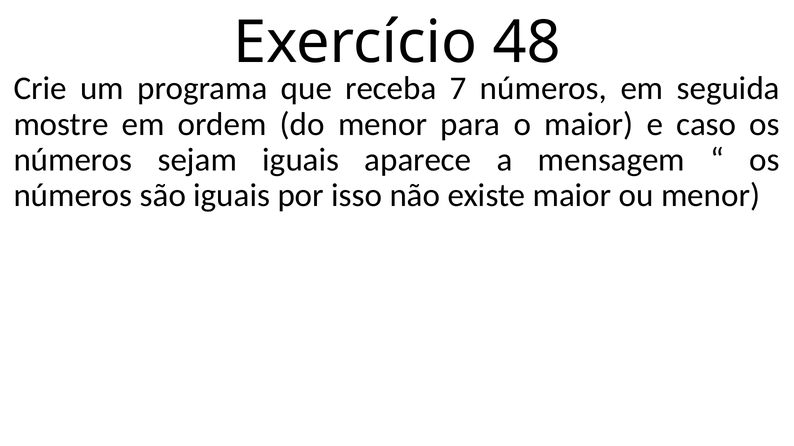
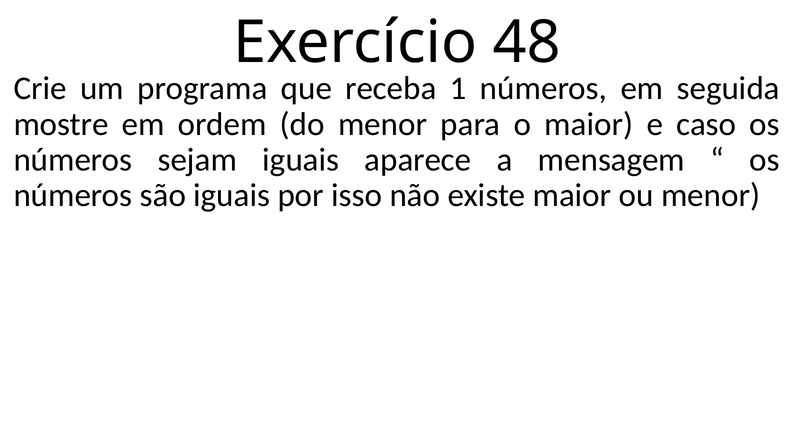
7: 7 -> 1 (458, 89)
